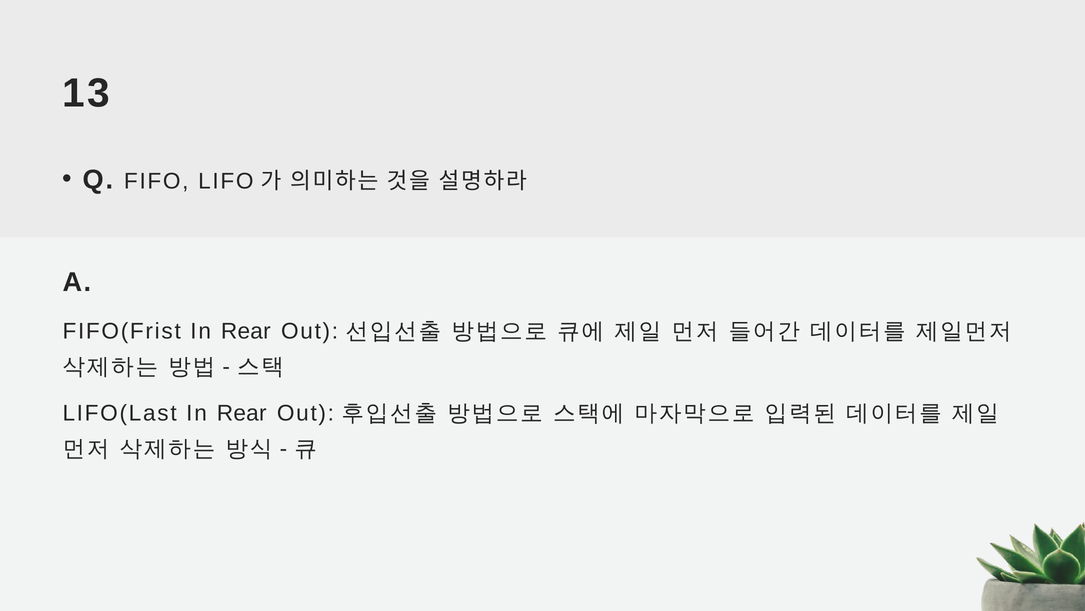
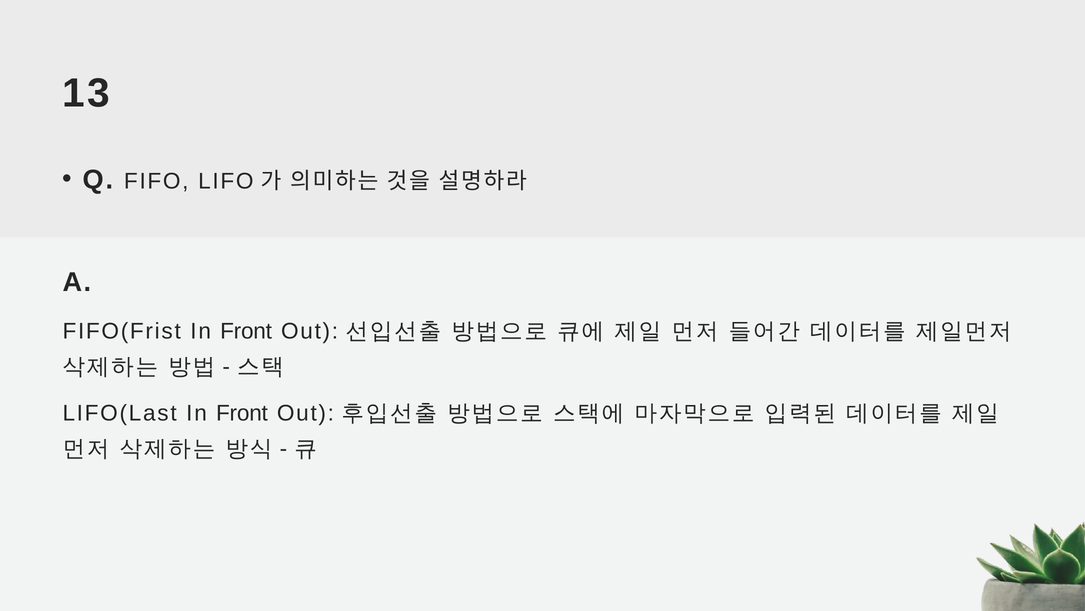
FIFO(Frist In Rear: Rear -> Front (246, 331)
LIFO(Last In Rear: Rear -> Front (242, 413)
